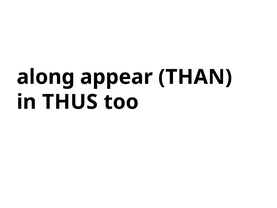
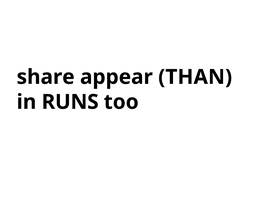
along: along -> share (46, 77)
THUS: THUS -> RUNS (70, 102)
